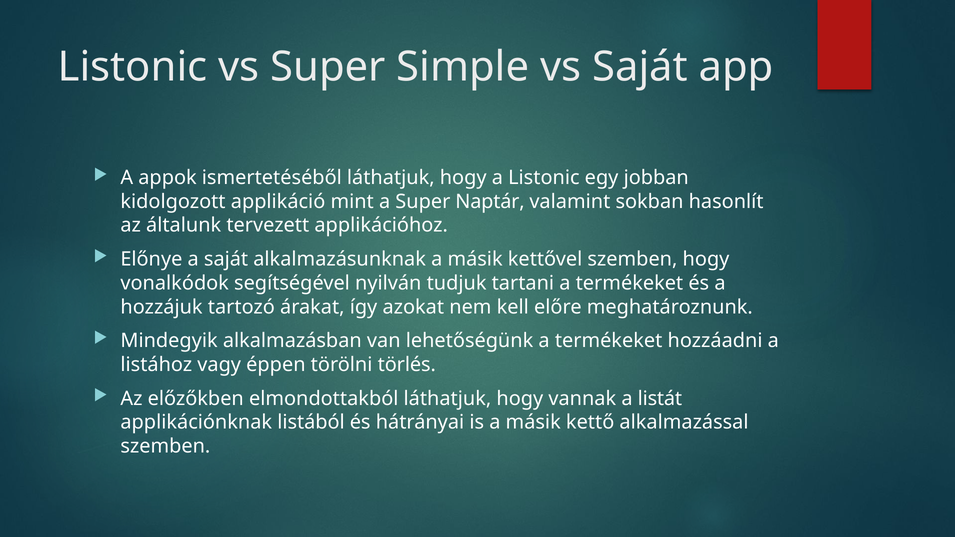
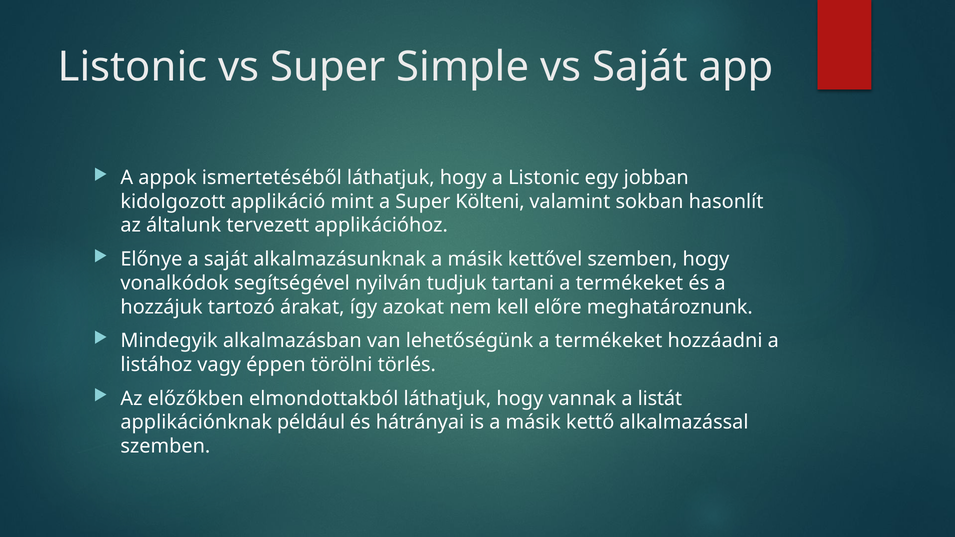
Naptár: Naptár -> Költeni (490, 202)
listából: listából -> például (311, 423)
